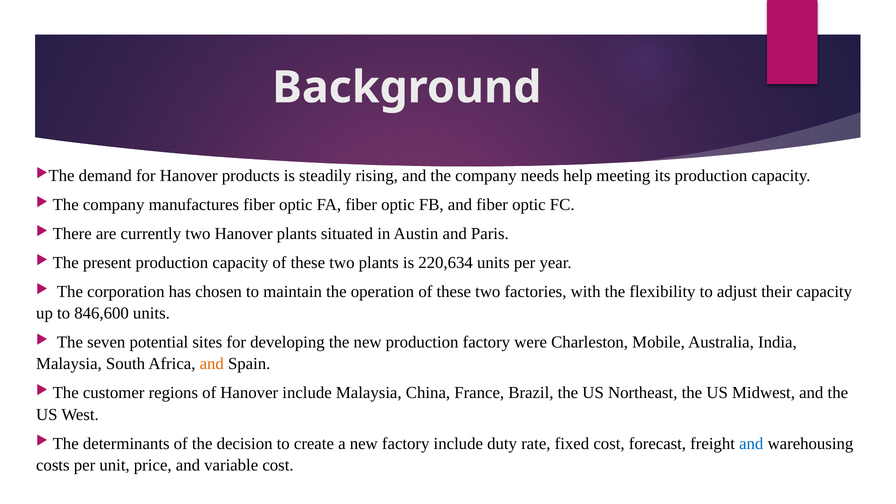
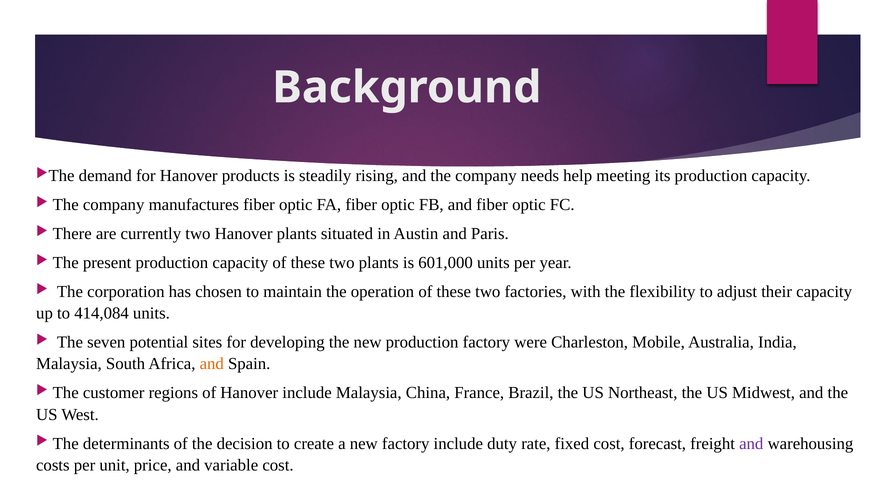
220,634: 220,634 -> 601,000 (446, 263)
846,600: 846,600 -> 414,084 (102, 313)
and colour: blue -> purple (751, 443)
